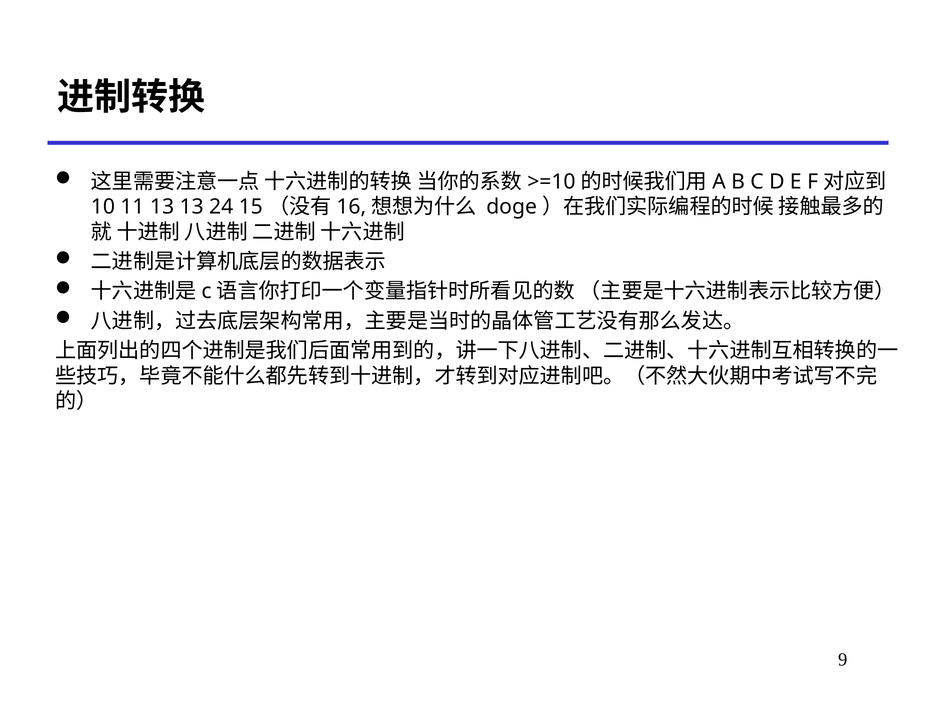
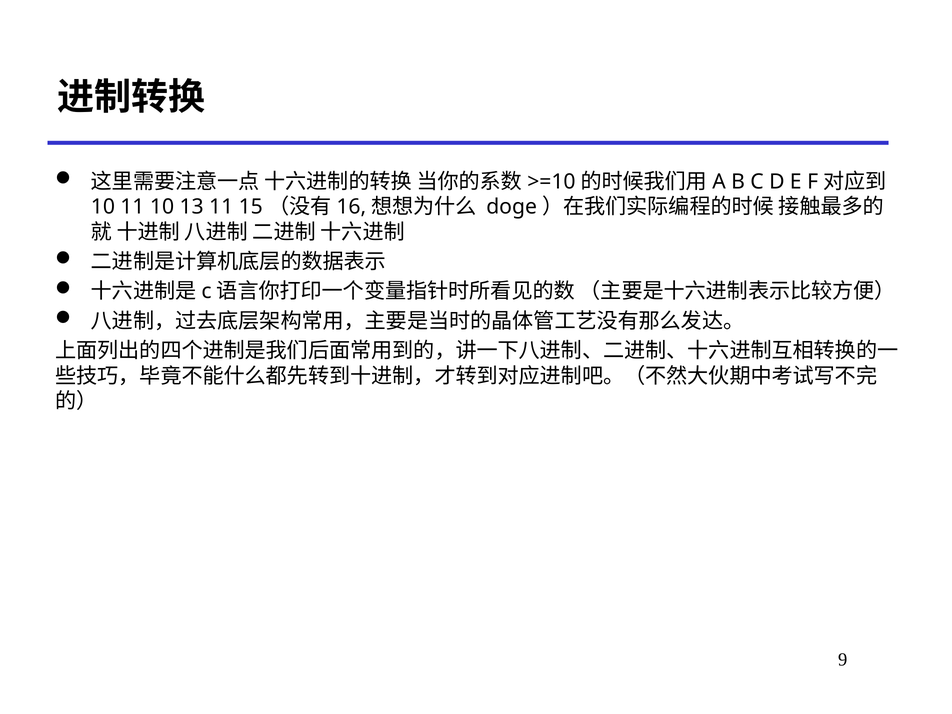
11 13: 13 -> 10 (162, 207)
13 24: 24 -> 11 (221, 207)
